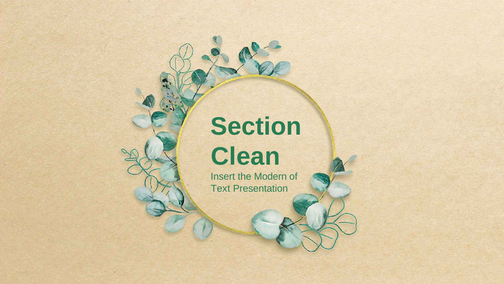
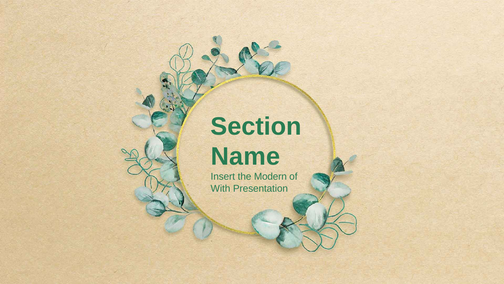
Clean: Clean -> Name (245, 156)
Text: Text -> With (220, 188)
